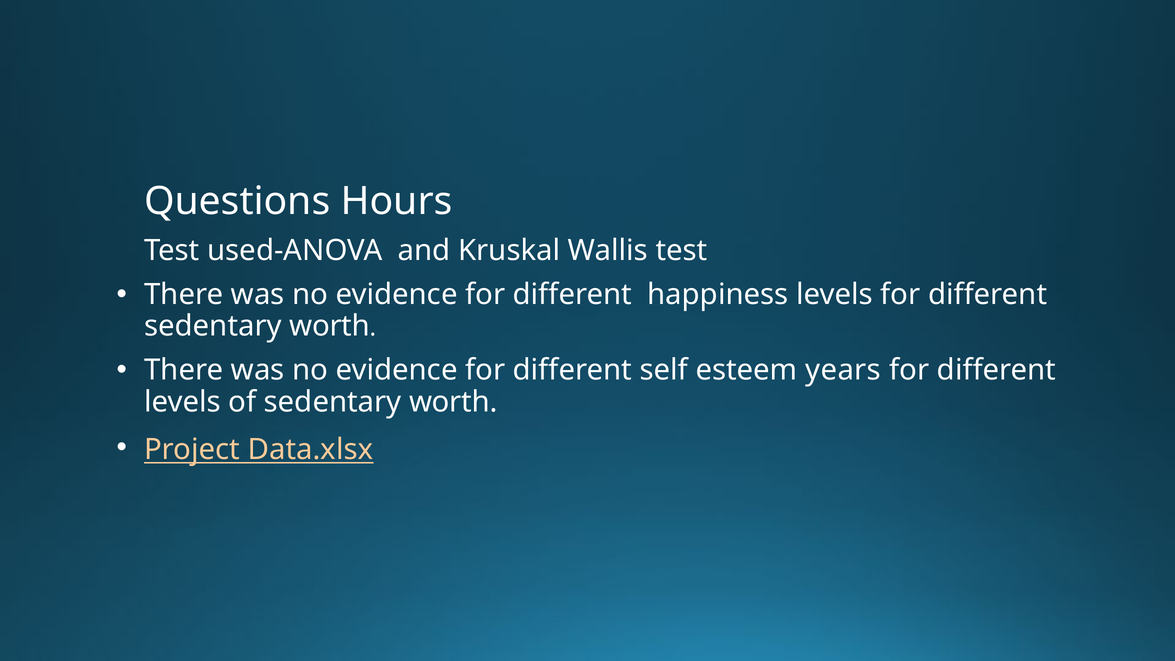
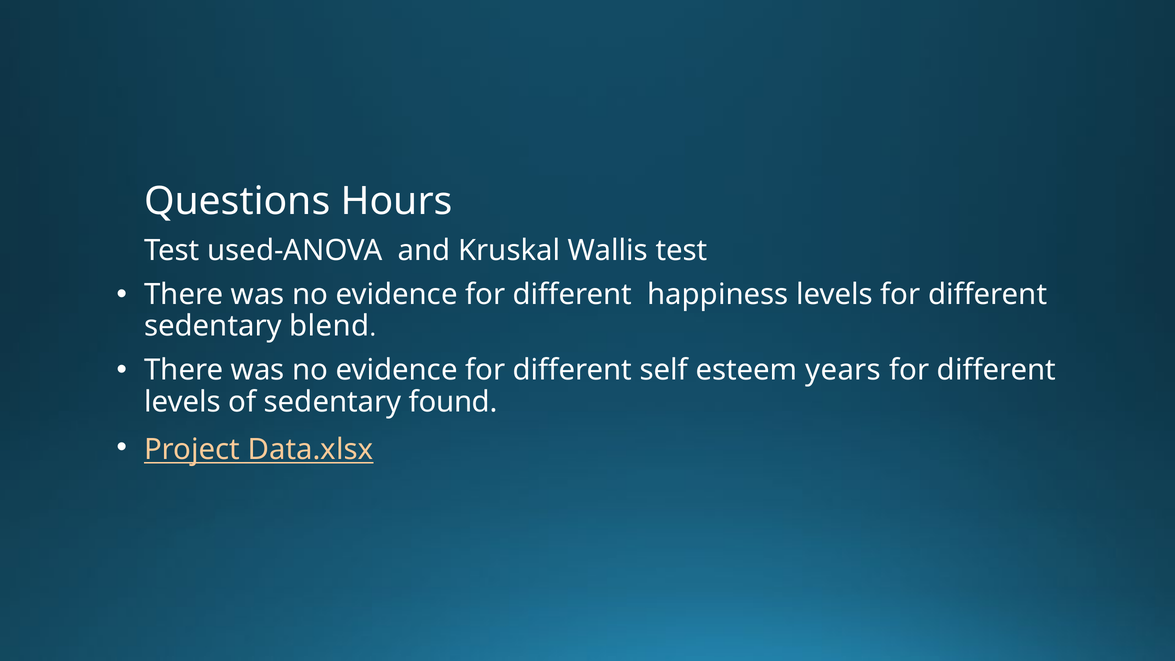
worth: worth -> blend (329, 326)
of sedentary worth: worth -> found (453, 402)
